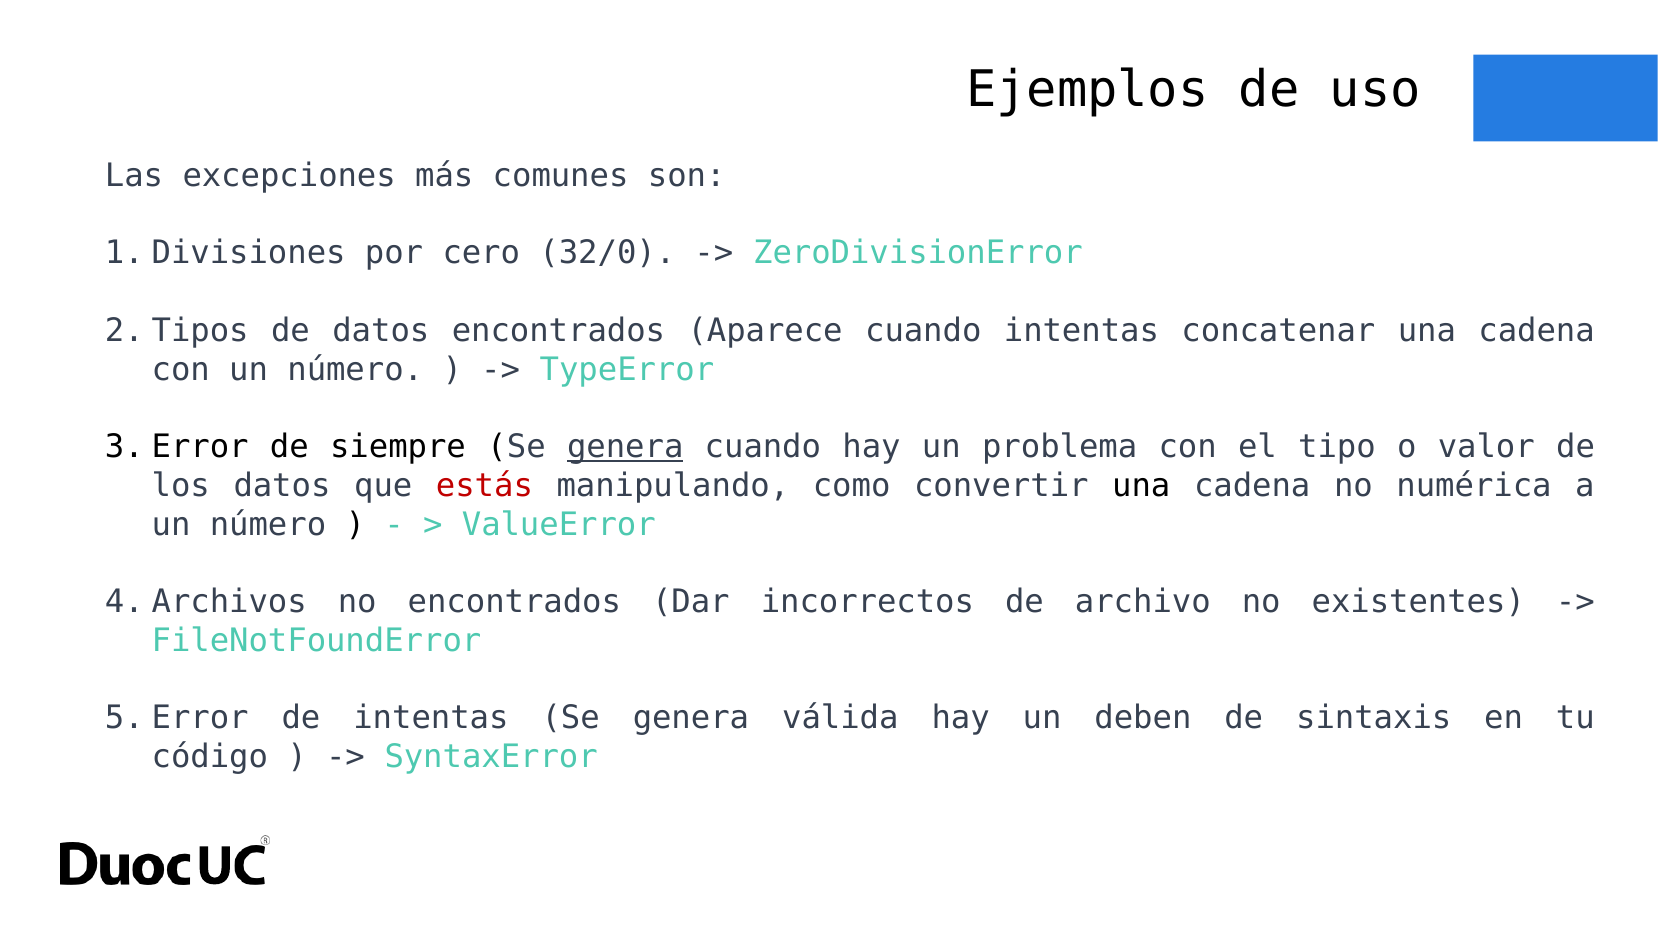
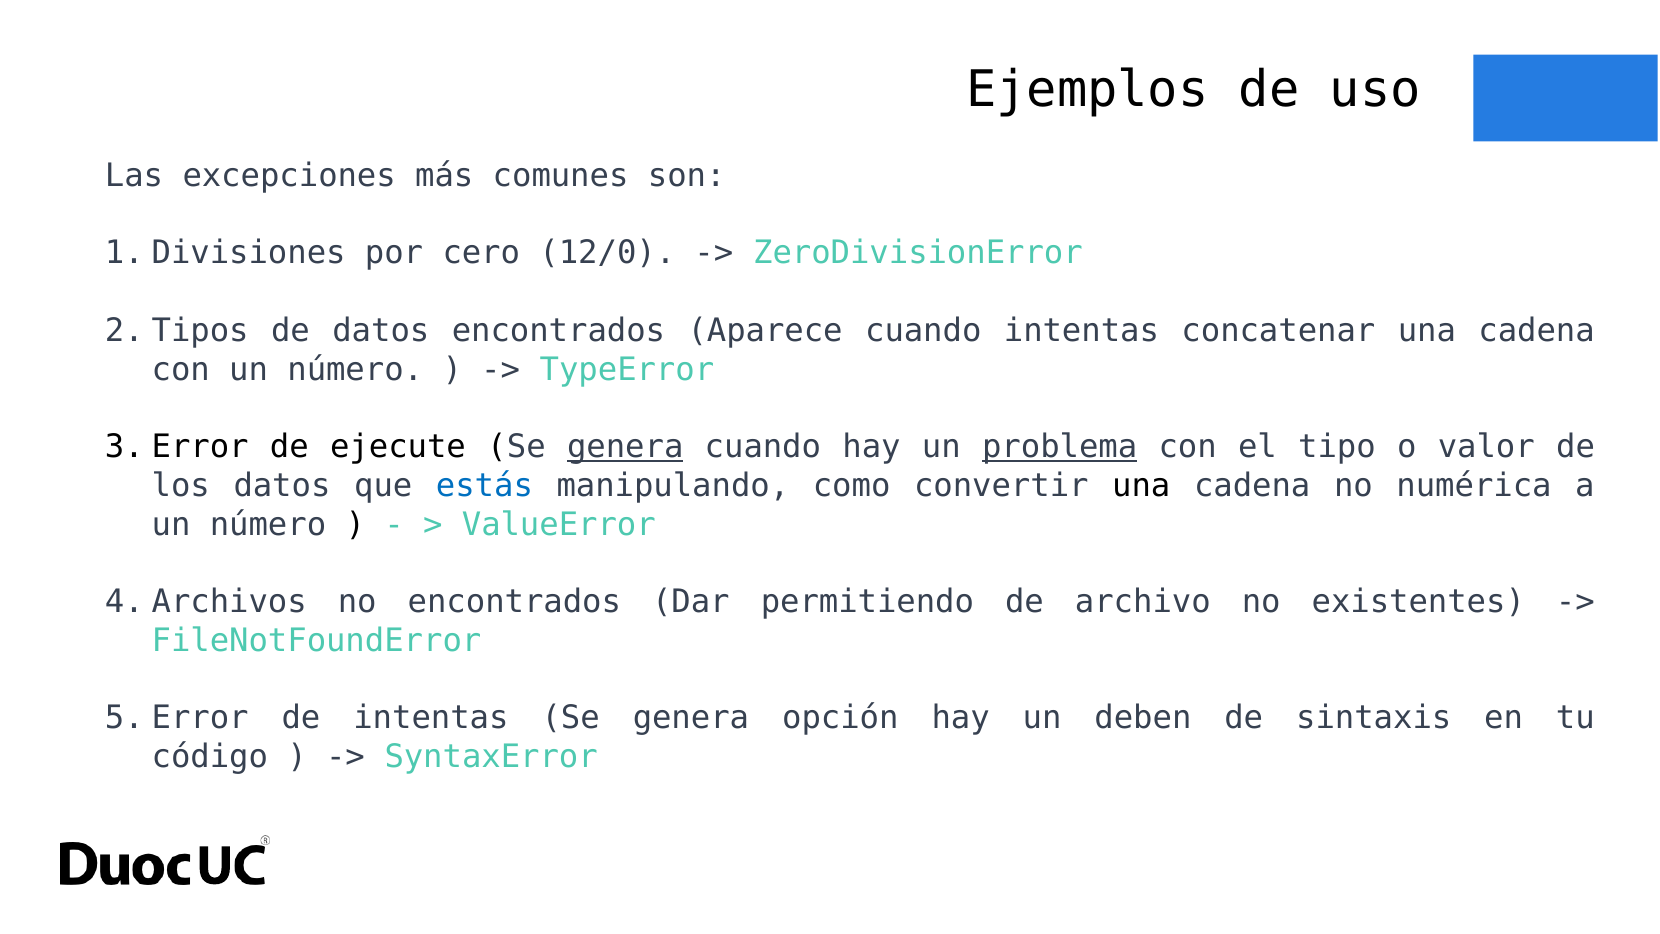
32/0: 32/0 -> 12/0 (607, 253)
siempre: siempre -> ejecute (398, 447)
problema underline: none -> present (1060, 447)
estás colour: red -> blue (484, 486)
incorrectos: incorrectos -> permitiendo (867, 602)
válida: válida -> opción (840, 718)
